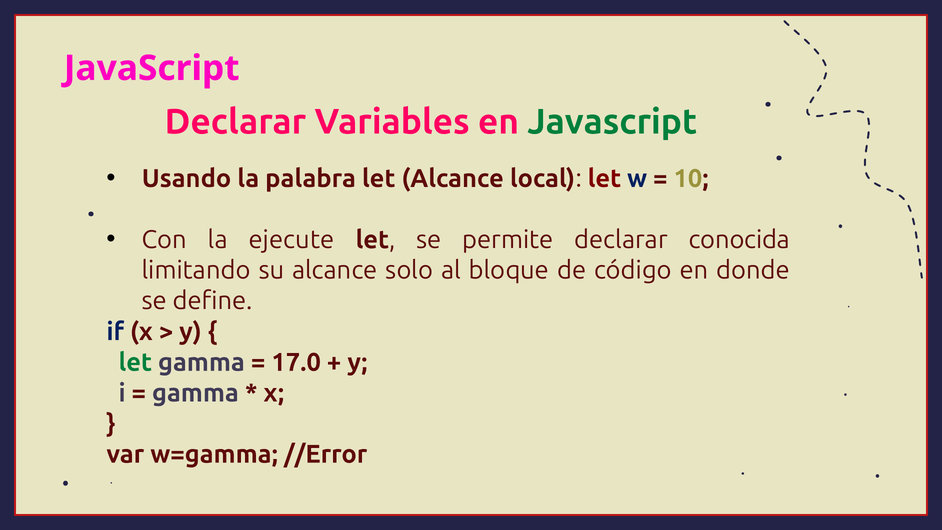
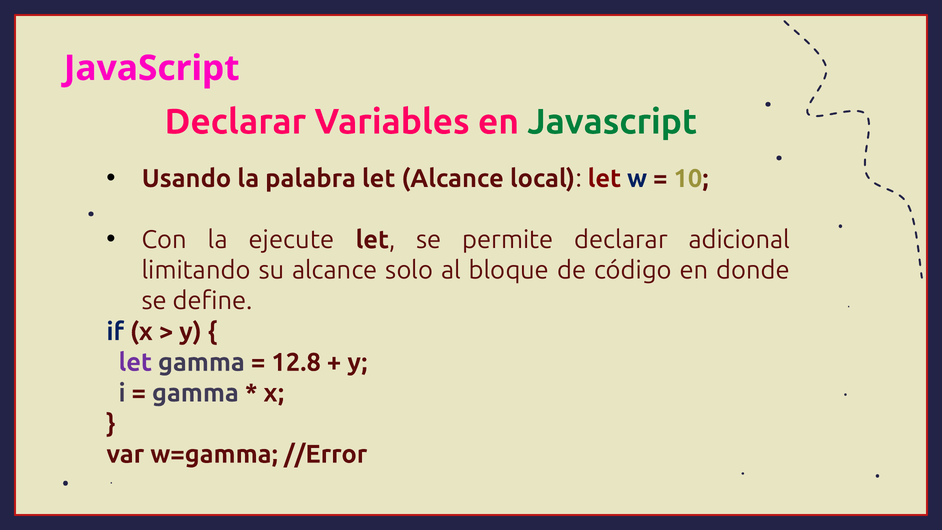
conocida: conocida -> adicional (739, 240)
let colour: green -> purple (135, 362)
17.0: 17.0 -> 12.8 (296, 362)
